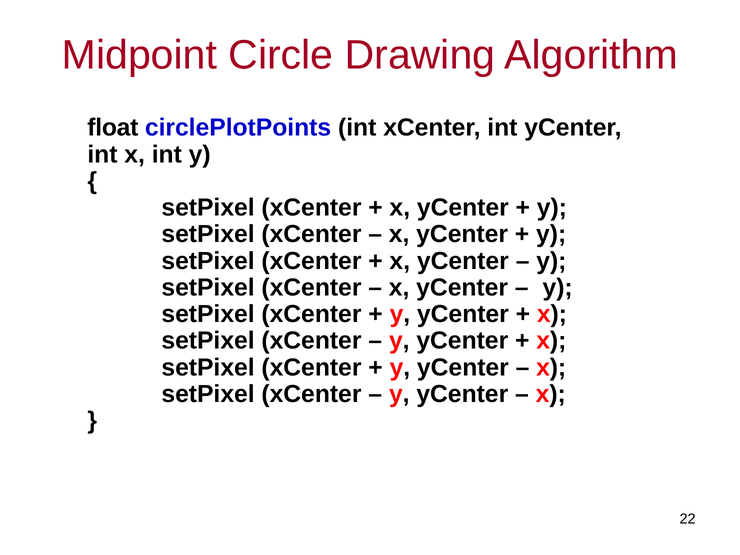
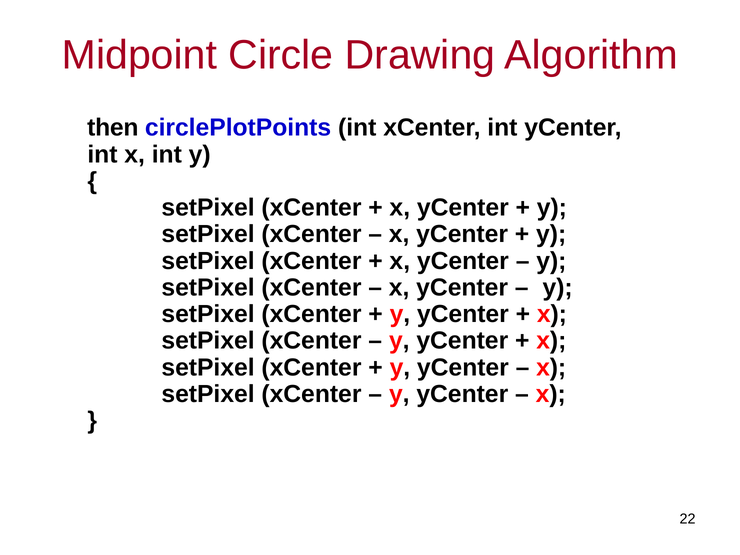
float: float -> then (113, 128)
